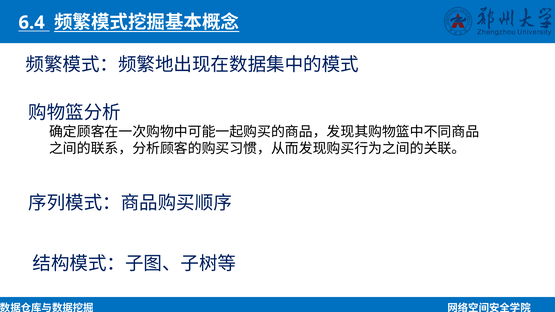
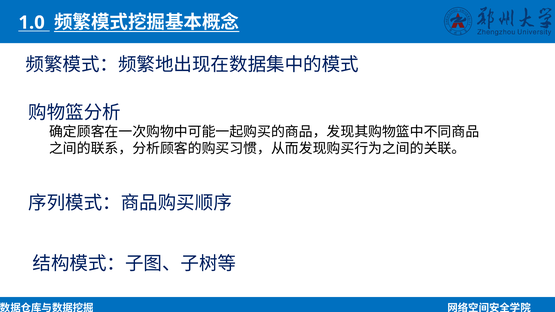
6.4: 6.4 -> 1.0 (32, 23)
